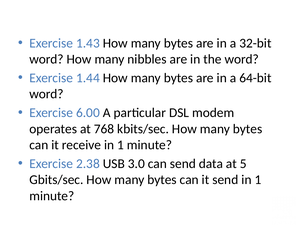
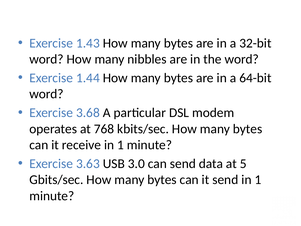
6.00: 6.00 -> 3.68 (88, 113)
2.38: 2.38 -> 3.63 (88, 164)
